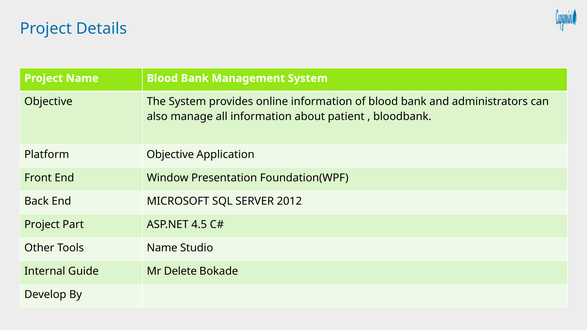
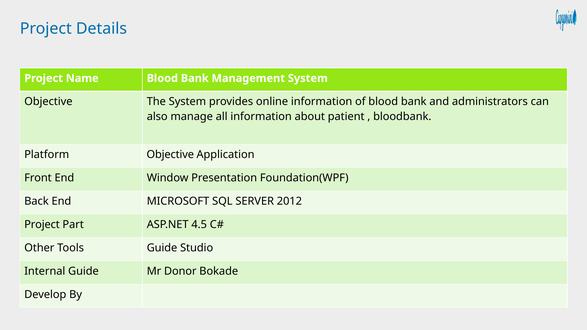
Tools Name: Name -> Guide (162, 248)
Delete: Delete -> Donor (180, 271)
